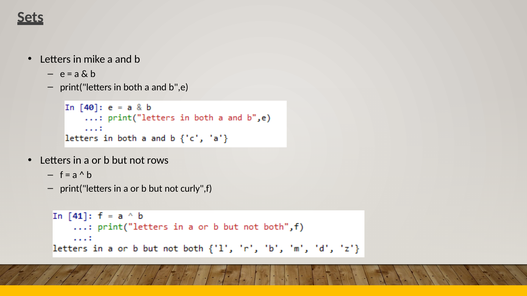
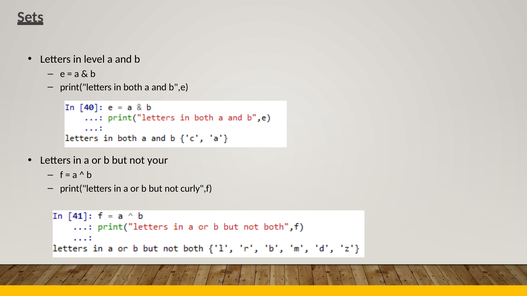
mike: mike -> level (94, 59)
rows: rows -> your (158, 160)
